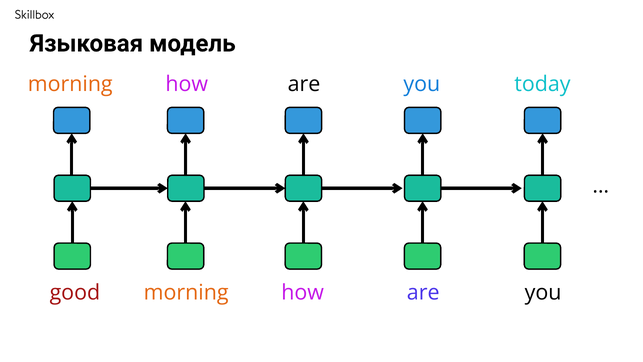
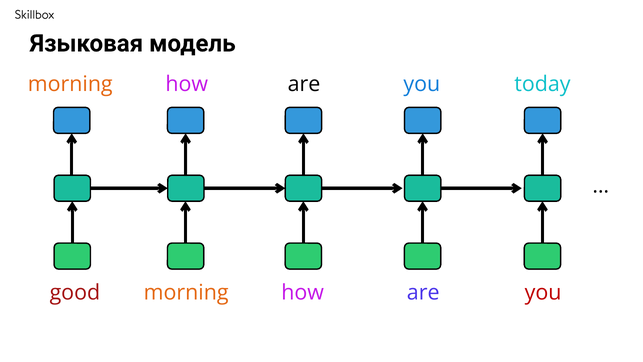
you colour: black -> red (543, 293)
